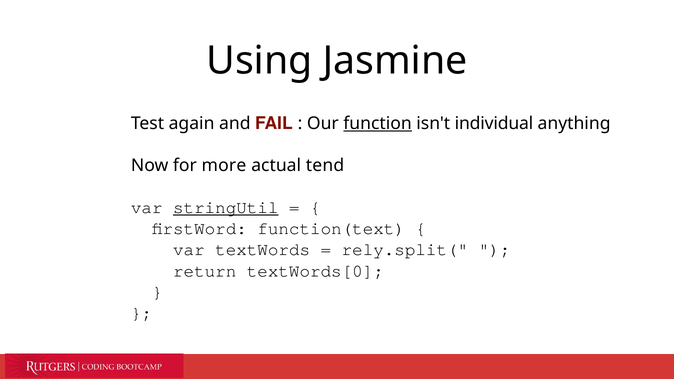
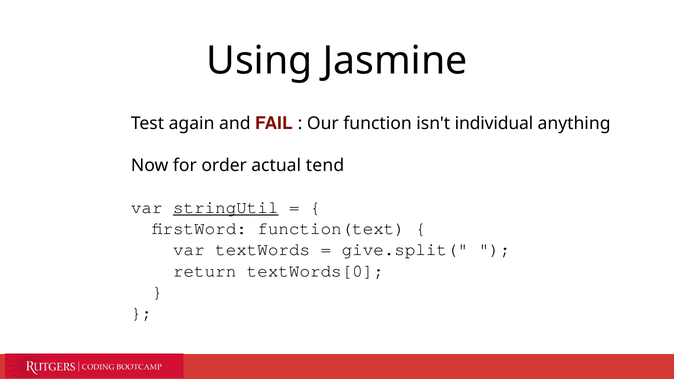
function underline: present -> none (378, 123)
more: more -> order (224, 166)
rely.split(: rely.split( -> give.split( (405, 250)
